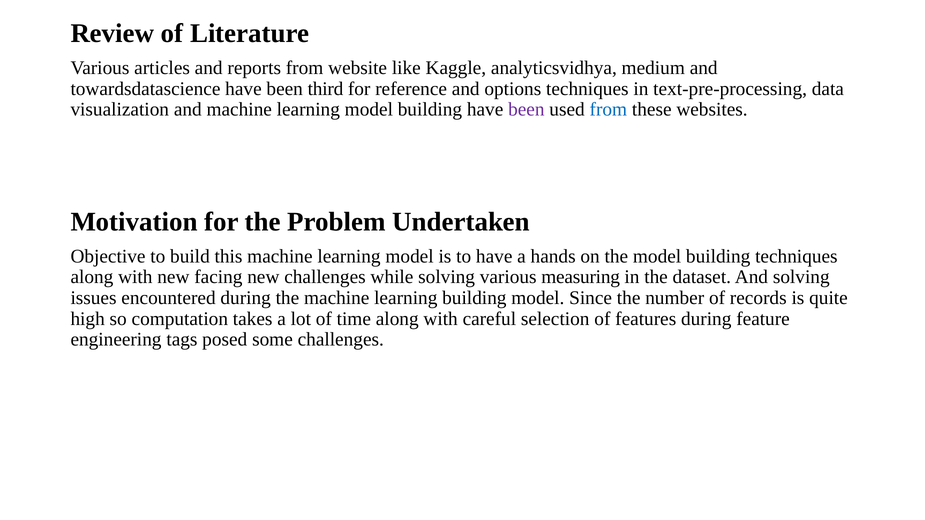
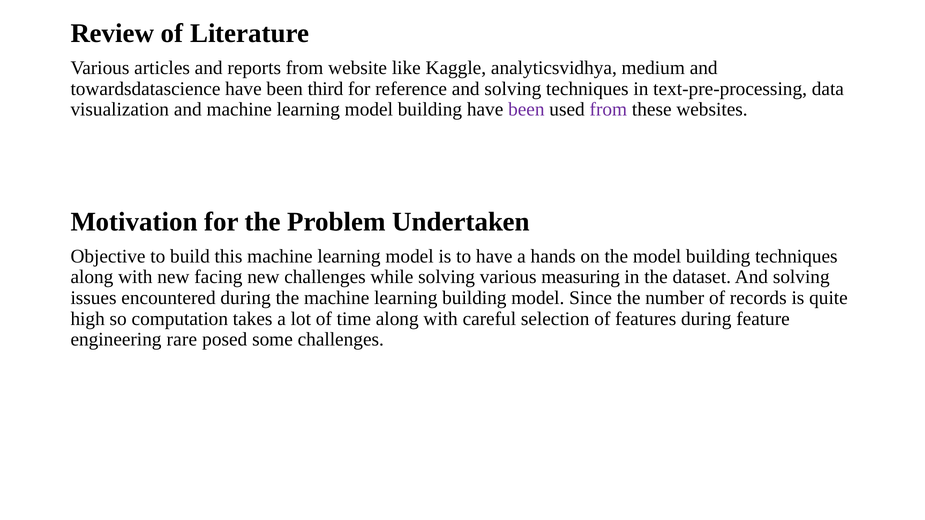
reference and options: options -> solving (513, 89)
from colour: blue -> purple (608, 110)
tags: tags -> rare (182, 340)
